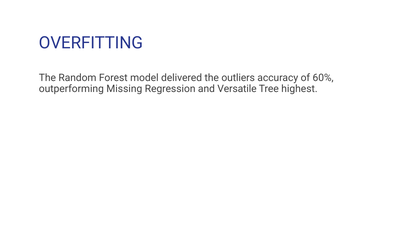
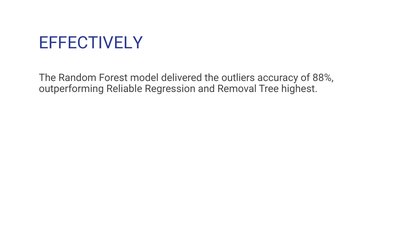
OVERFITTING: OVERFITTING -> EFFECTIVELY (91, 43)
60%: 60% -> 88% (323, 78)
Missing: Missing -> Reliable (124, 89)
Versatile: Versatile -> Removal (237, 89)
